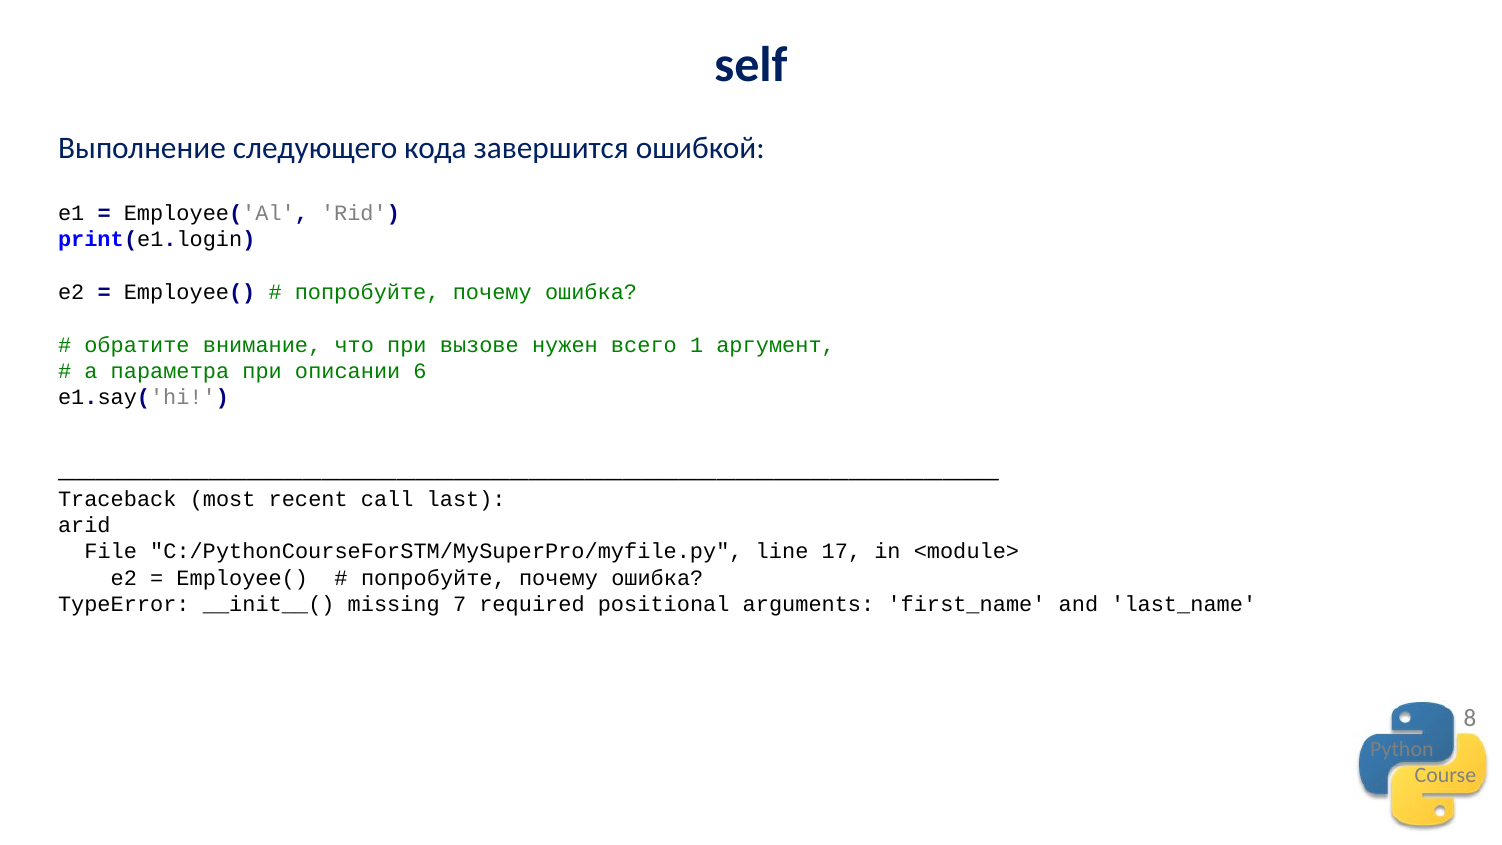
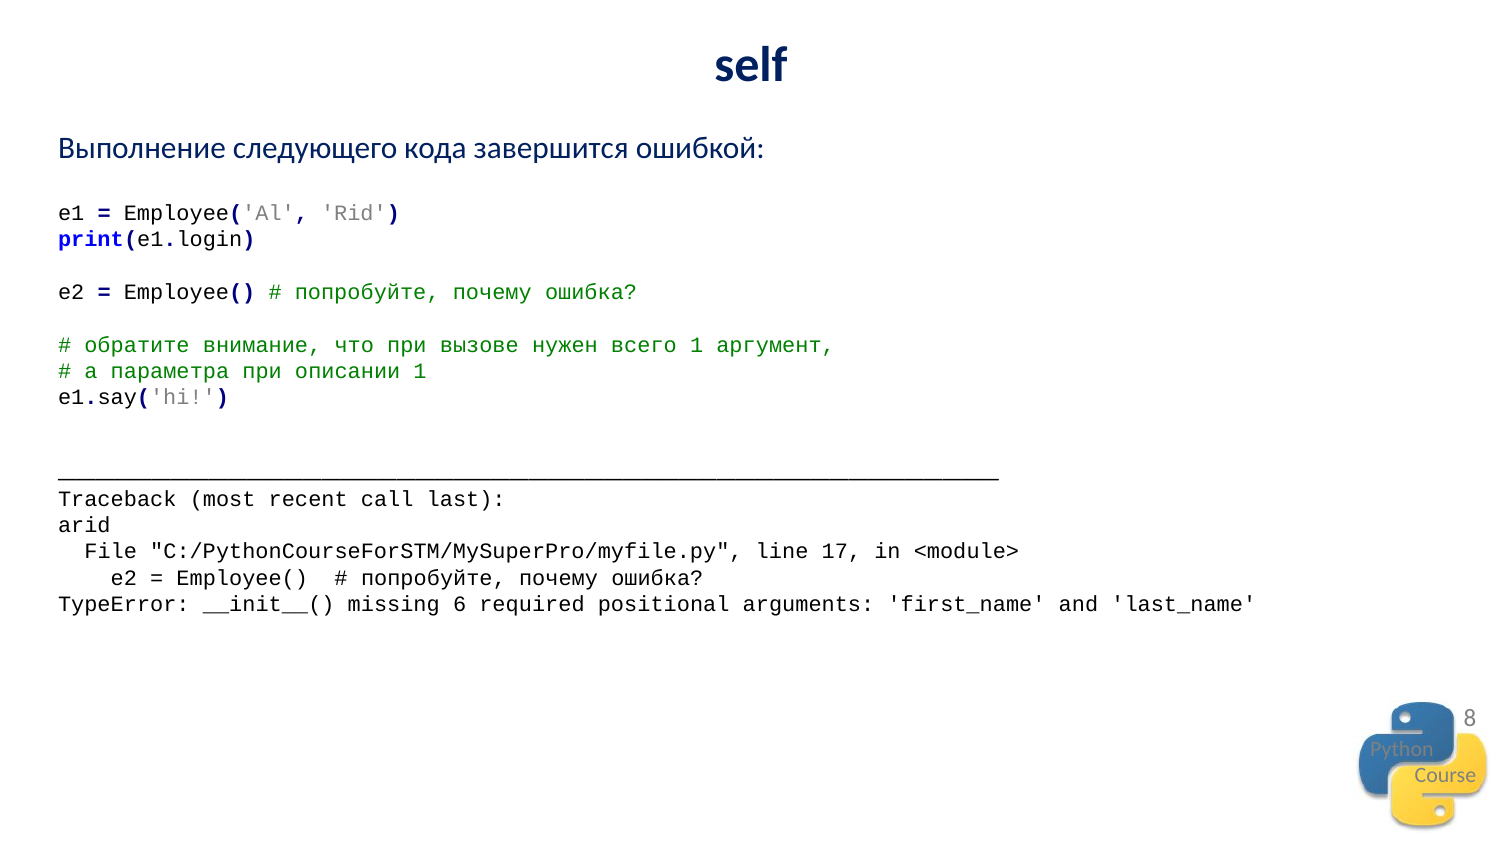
описании 6: 6 -> 1 (420, 371)
7: 7 -> 6 (460, 604)
